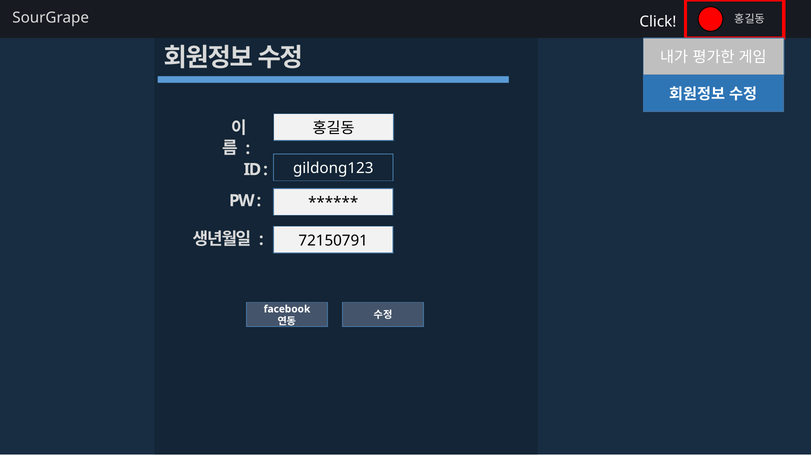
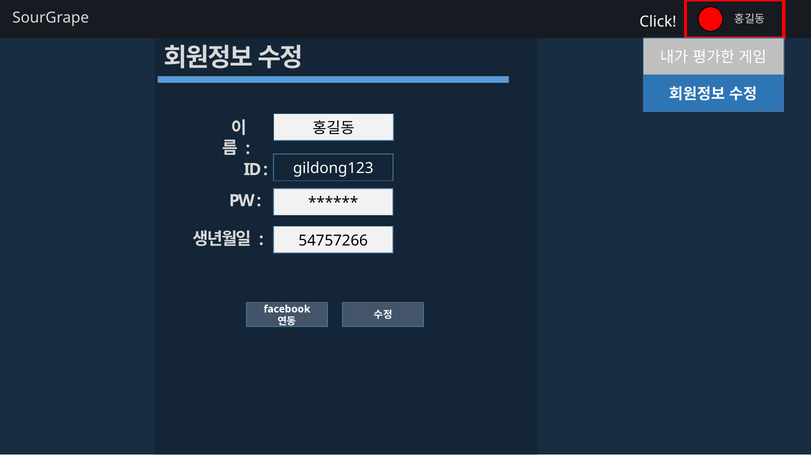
72150791: 72150791 -> 54757266 (333, 241)
